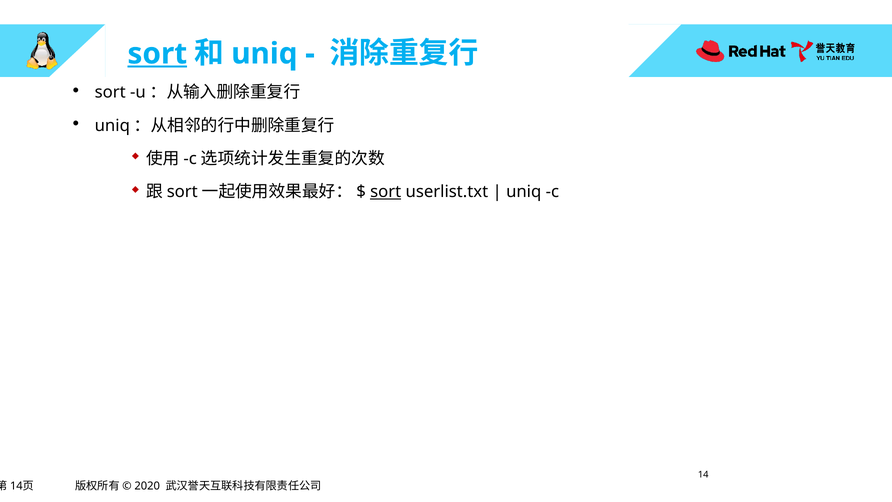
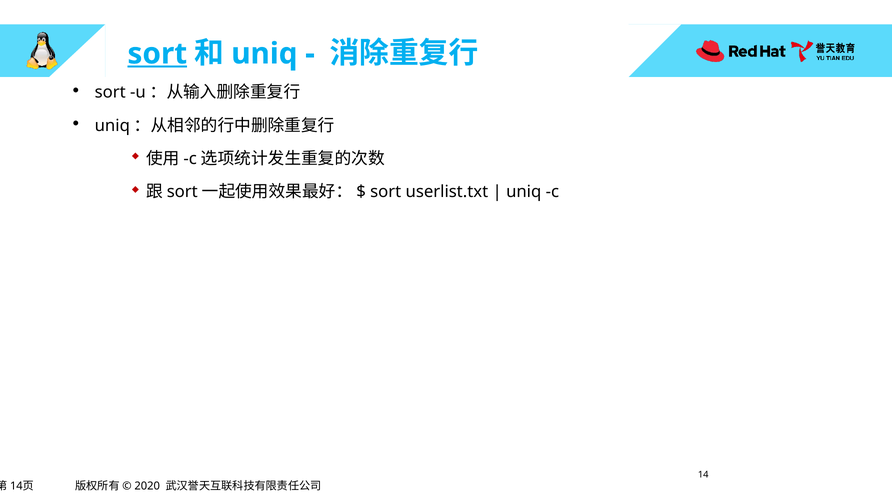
sort underline: present -> none (386, 192)
